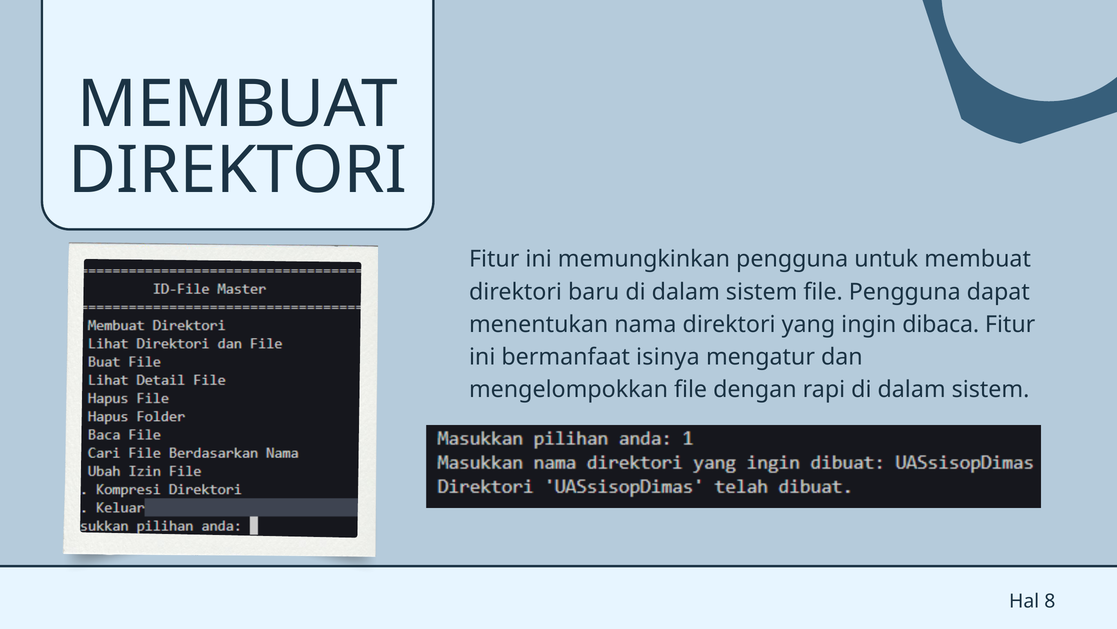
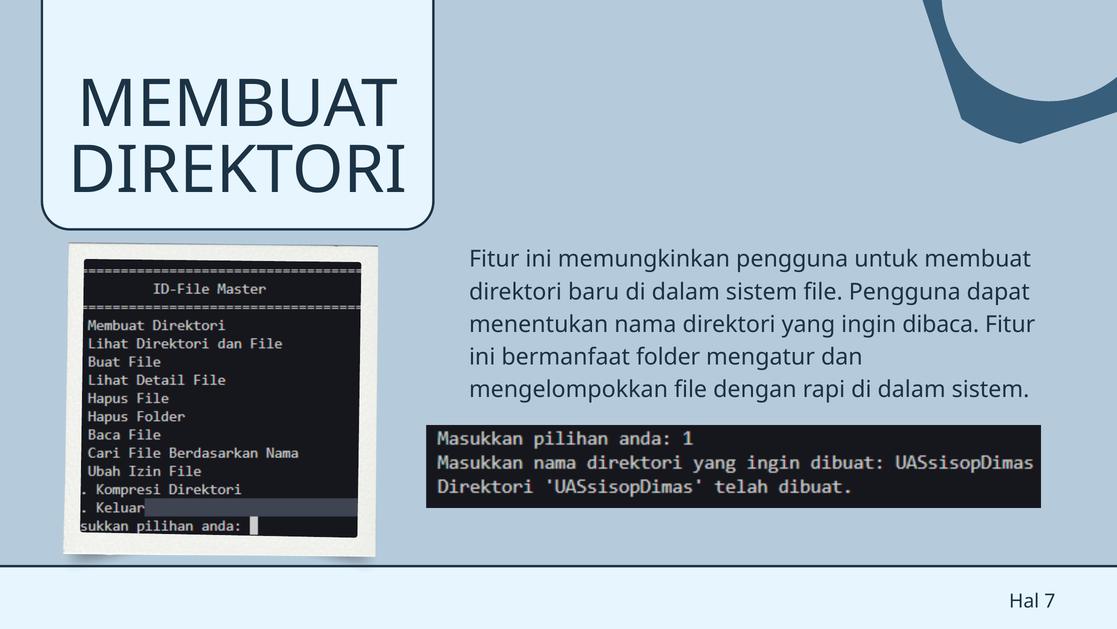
isinya: isinya -> folder (668, 357)
8: 8 -> 7 (1050, 601)
